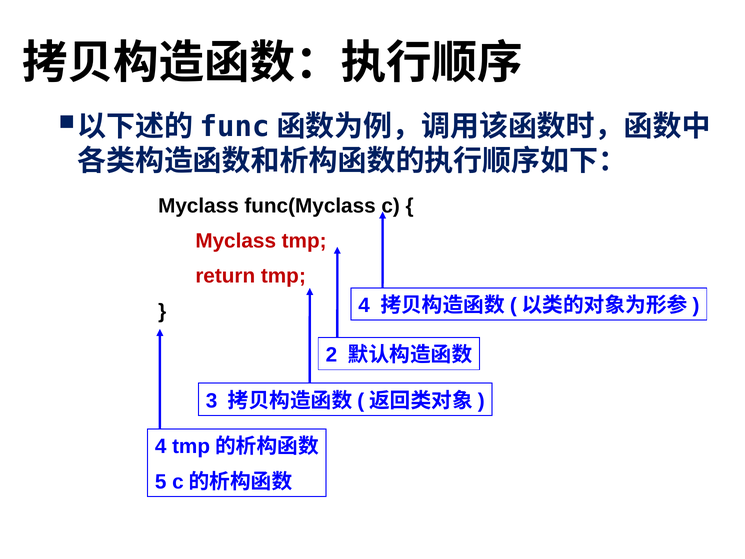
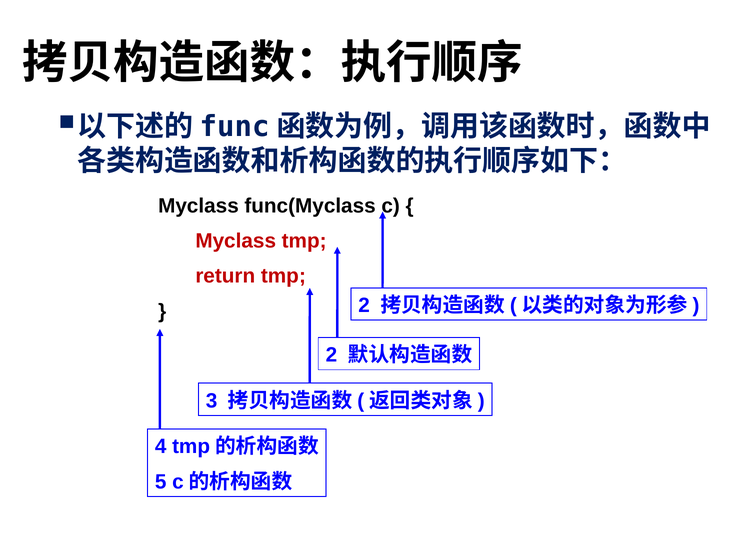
4: 4 -> 2 (364, 305)
